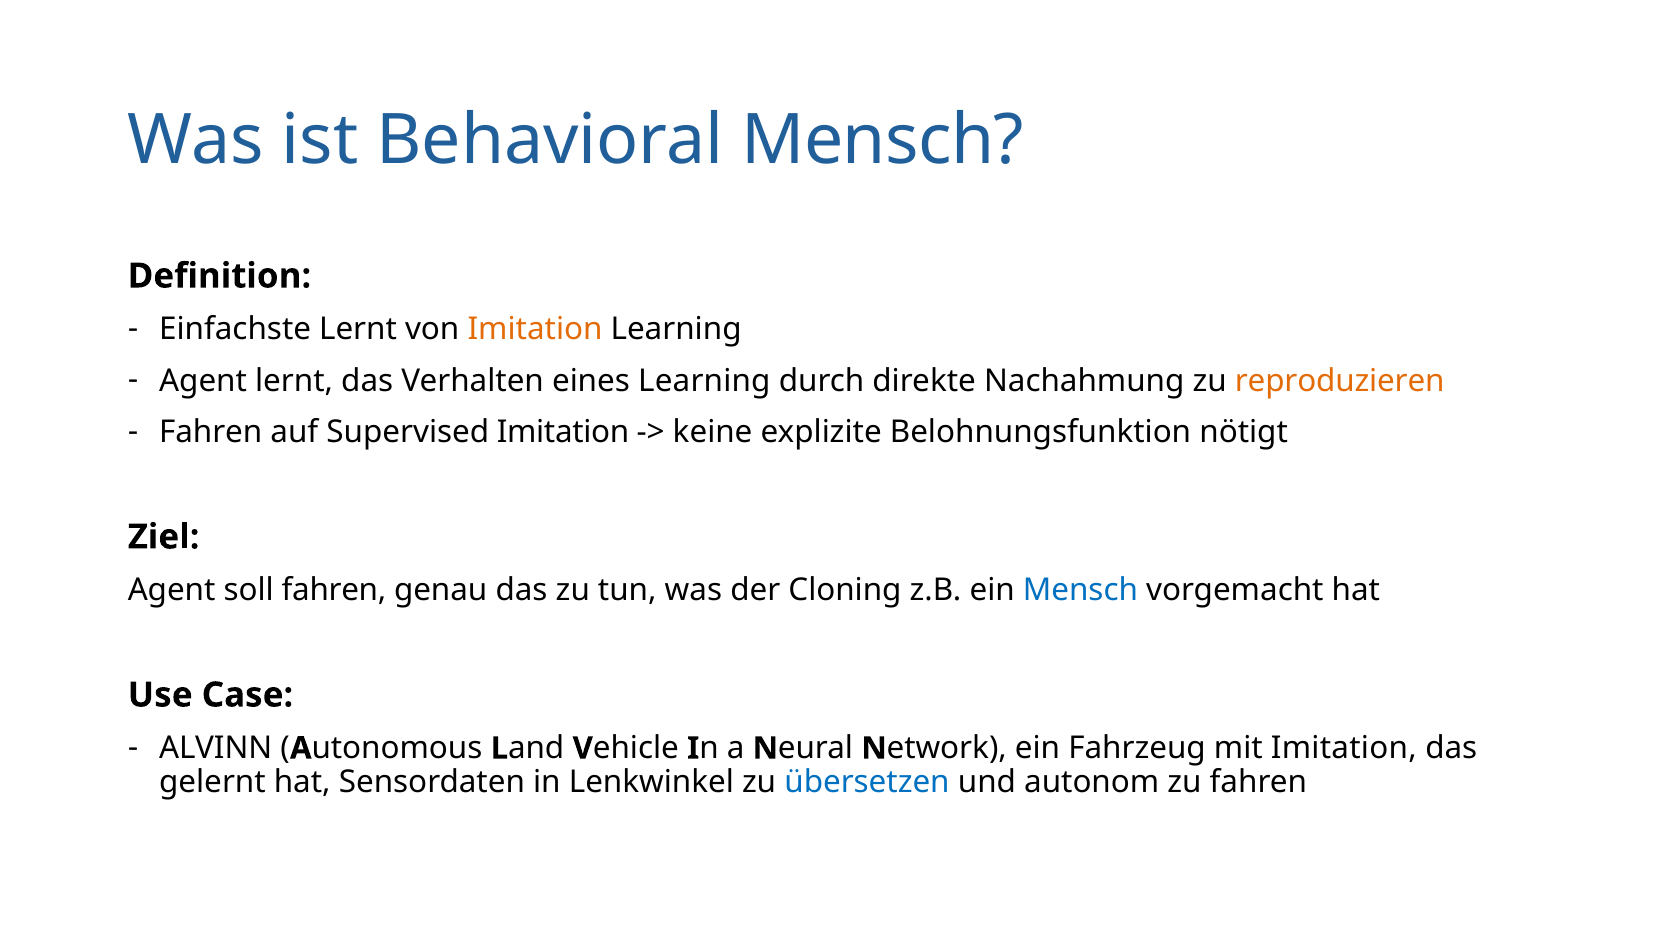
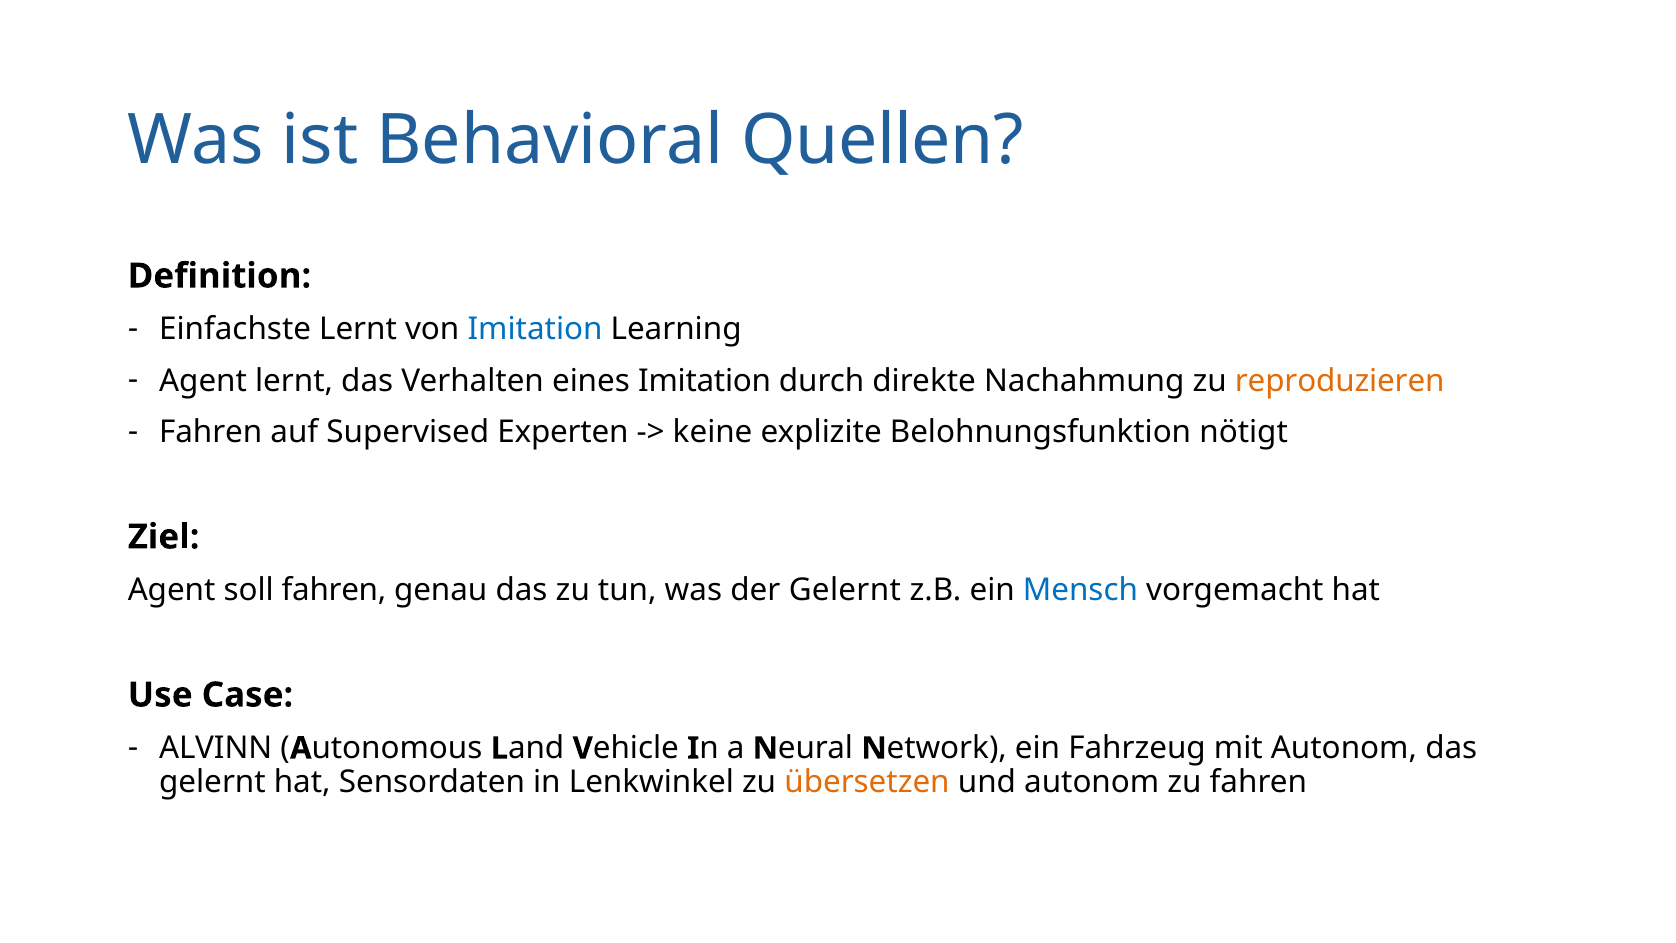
Behavioral Mensch: Mensch -> Quellen (883, 141)
Imitation colour: orange -> blue (535, 329)
eines Learning: Learning -> Imitation (705, 381)
Supervised Imitation: Imitation -> Experten (563, 432)
der Cloning: Cloning -> Gelernt (845, 590)
mit Imitation: Imitation -> Autonom (1344, 748)
übersetzen colour: blue -> orange (867, 782)
